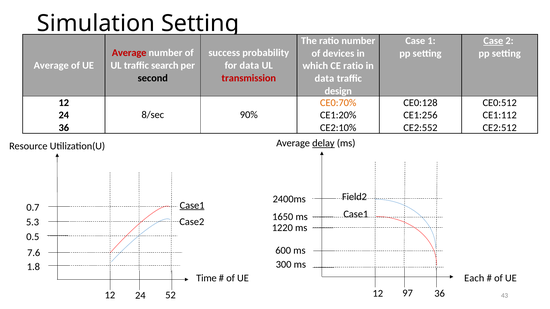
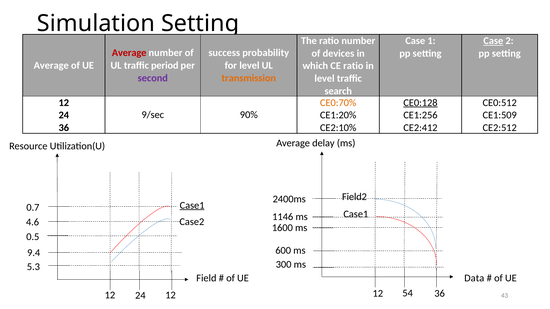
search: search -> period (165, 66)
for data: data -> level (249, 66)
second colour: black -> purple (153, 78)
transmission colour: red -> orange (249, 78)
data: data -> level (325, 79)
design: design -> search (338, 91)
CE0:128 underline: none -> present (420, 103)
8/sec: 8/sec -> 9/sec (153, 115)
CE1:112: CE1:112 -> CE1:509 (500, 115)
CE2:552: CE2:552 -> CE2:412 (420, 128)
delay underline: present -> none (323, 143)
1650: 1650 -> 1146 (283, 217)
5.3: 5.3 -> 4.6 (33, 222)
1220: 1220 -> 1600 (282, 228)
7.6: 7.6 -> 9.4 (34, 253)
1.8: 1.8 -> 5.3 (33, 267)
Time: Time -> Field (206, 278)
Each: Each -> Data (474, 278)
97: 97 -> 54 (408, 294)
12 52: 52 -> 12 (171, 295)
